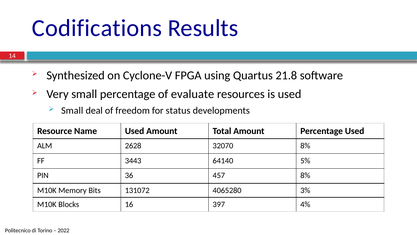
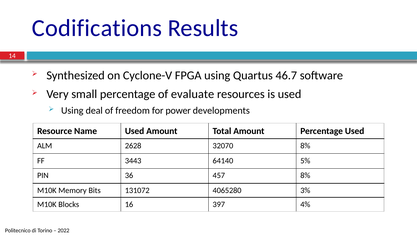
21.8: 21.8 -> 46.7 (286, 75)
Small: Small -> Using (72, 110)
status: status -> power (178, 110)
